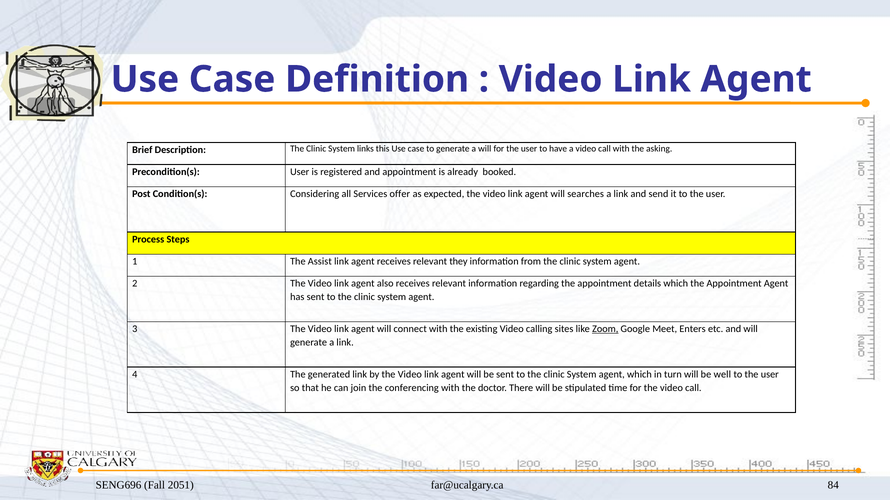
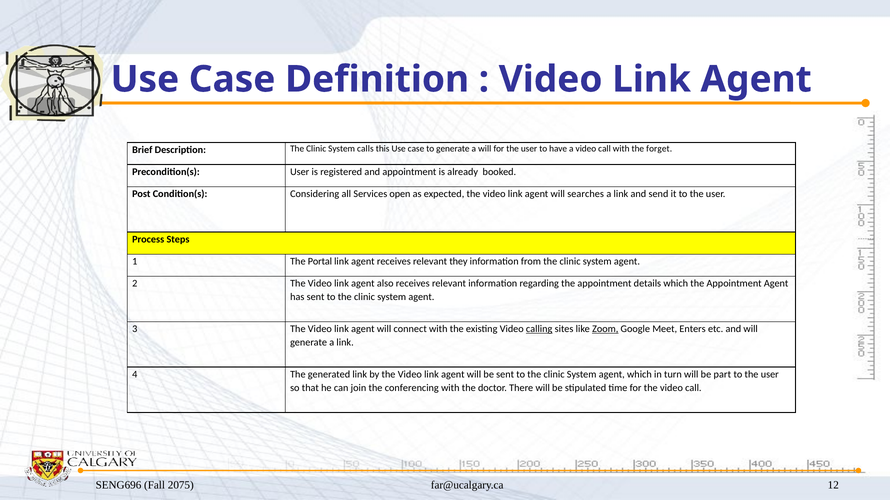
links: links -> calls (365, 149)
asking: asking -> forget (659, 149)
offer: offer -> open (400, 194)
Assist: Assist -> Portal (320, 262)
calling underline: none -> present (539, 329)
well: well -> part (722, 375)
2051: 2051 -> 2075 (181, 486)
84: 84 -> 12 (833, 486)
